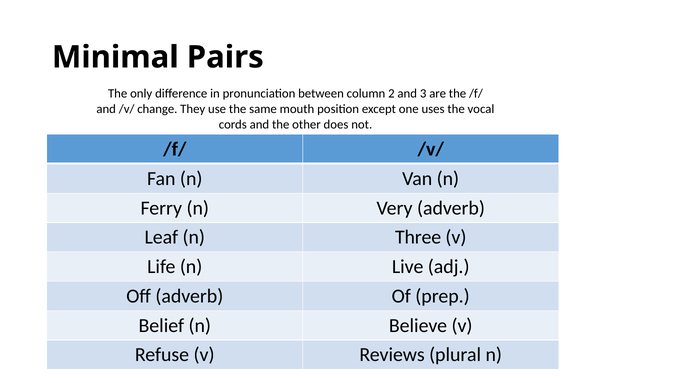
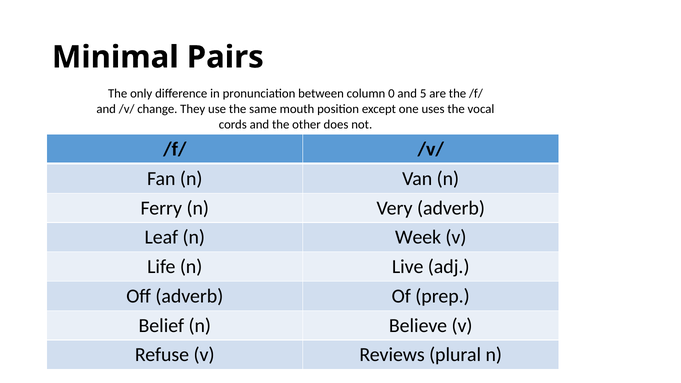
2: 2 -> 0 (391, 94)
3: 3 -> 5 (423, 94)
Three: Three -> Week (418, 237)
